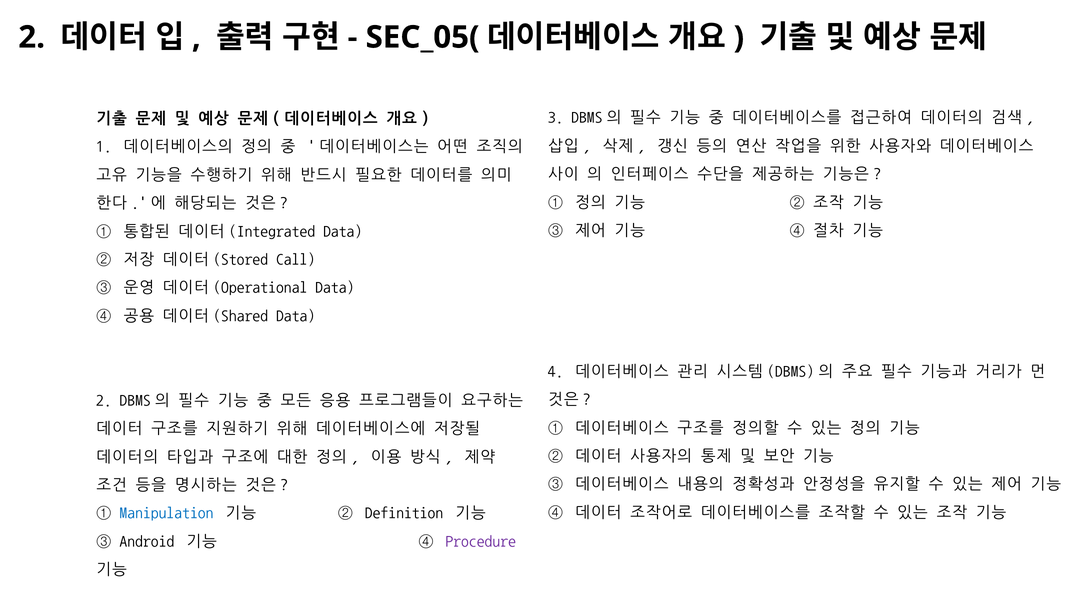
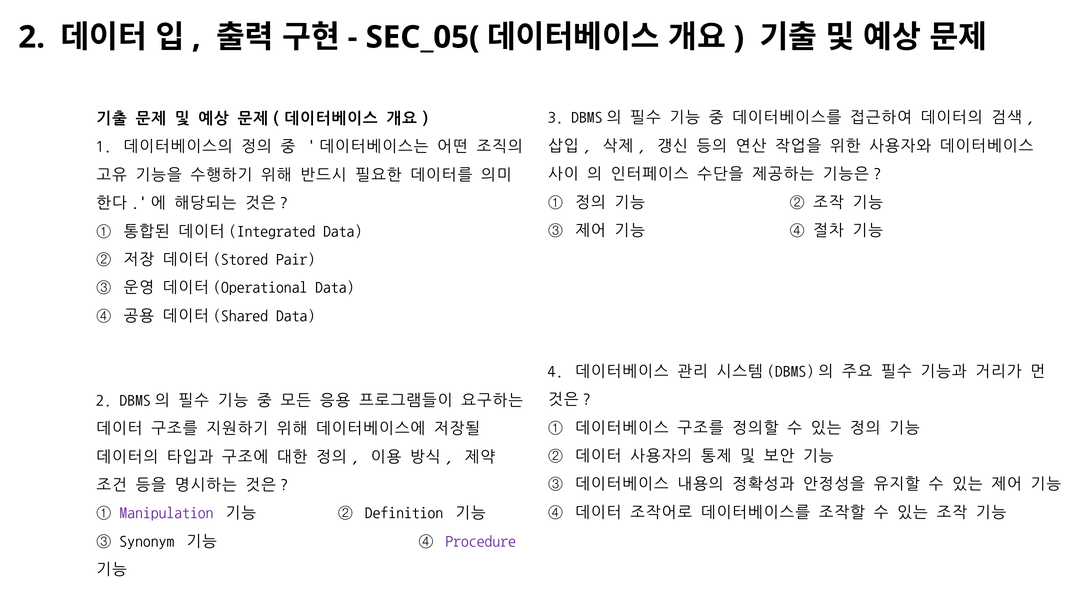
Call: Call -> Pair (296, 259)
Manipulation colour: blue -> purple (166, 513)
Android: Android -> Synonym (147, 541)
